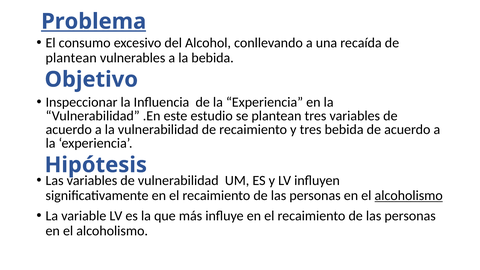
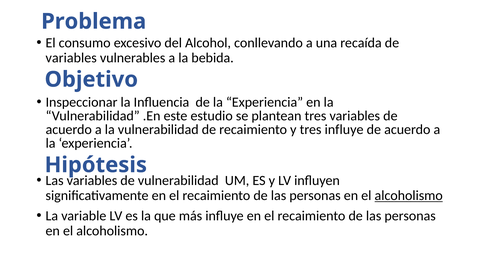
Problema underline: present -> none (94, 21)
plantean: plantean -> variables (71, 58)
tres bebida: bebida -> influye (344, 130)
